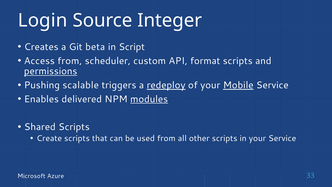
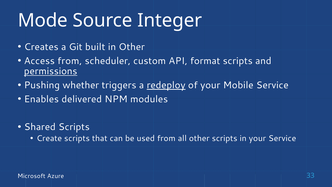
Login: Login -> Mode (43, 21)
beta: beta -> built (95, 47)
in Script: Script -> Other (132, 47)
scalable: scalable -> whether (81, 85)
Mobile underline: present -> none (238, 85)
modules underline: present -> none (149, 99)
